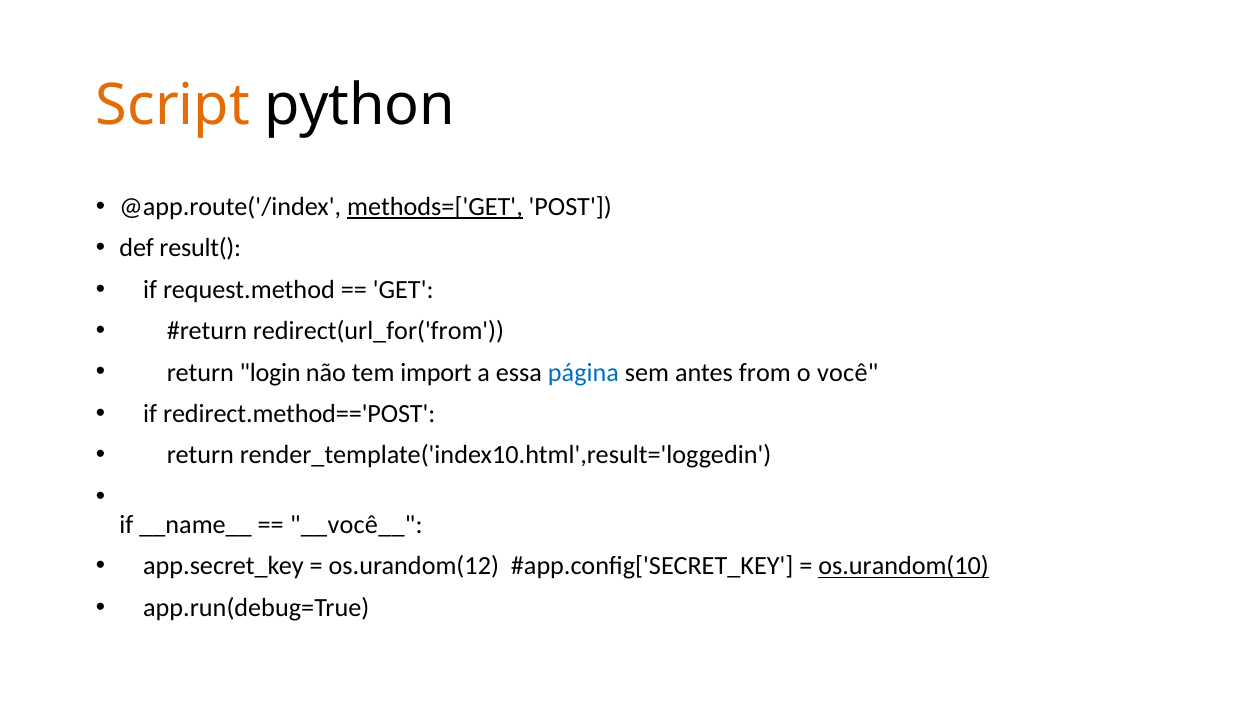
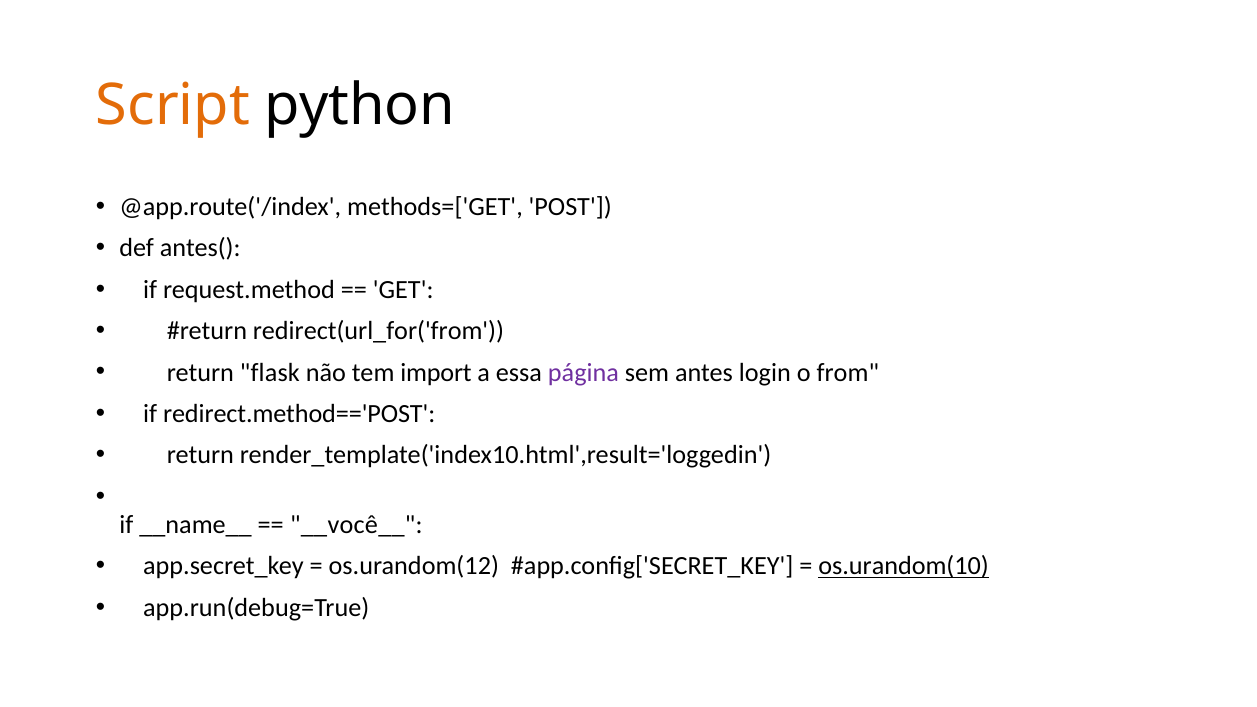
methods=['GET underline: present -> none (435, 207)
result(: result( -> antes( (200, 248)
login: login -> flask (270, 372)
página colour: blue -> purple (583, 372)
from: from -> login (765, 372)
você: você -> from (848, 372)
